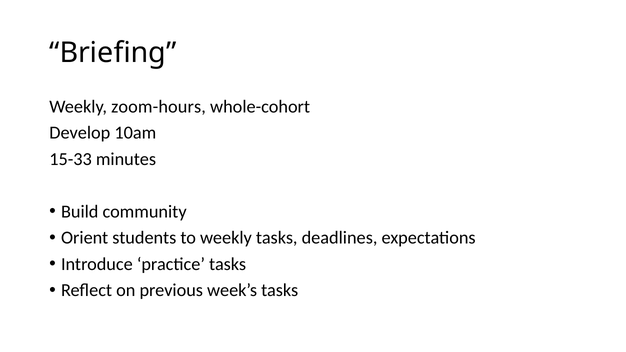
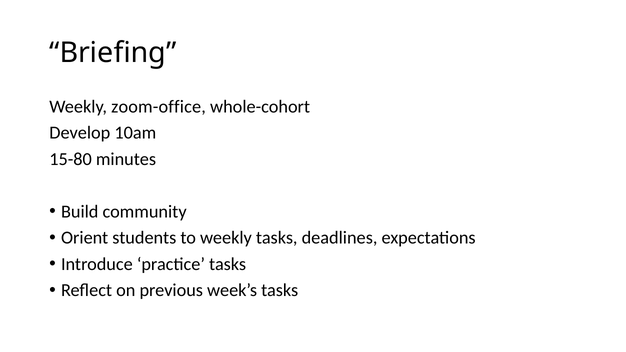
zoom-hours: zoom-hours -> zoom-office (158, 107)
15-33: 15-33 -> 15-80 (71, 159)
